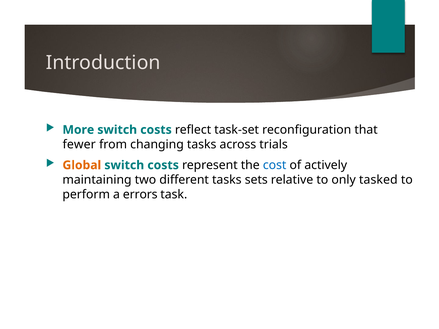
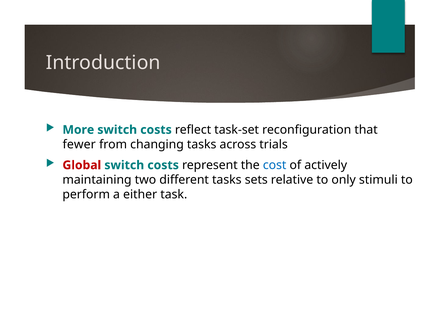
Global colour: orange -> red (82, 165)
tasked: tasked -> stimuli (378, 180)
errors: errors -> either (140, 195)
